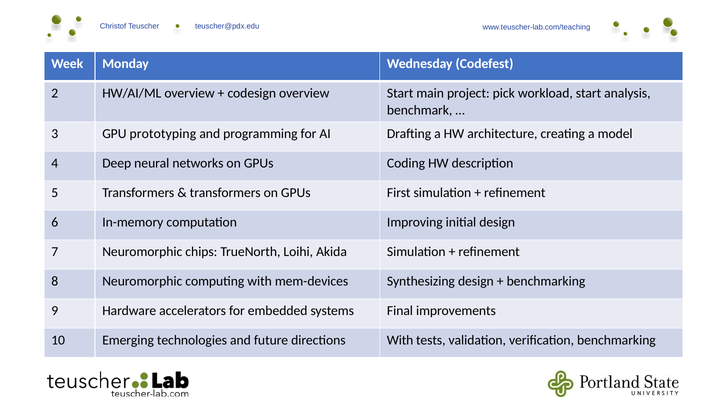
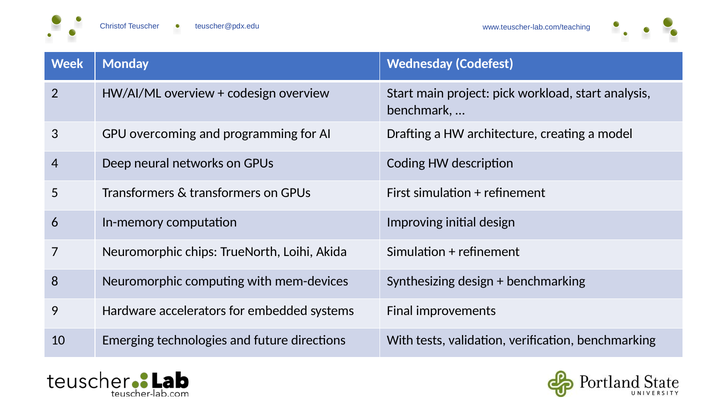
prototyping: prototyping -> overcoming (163, 134)
